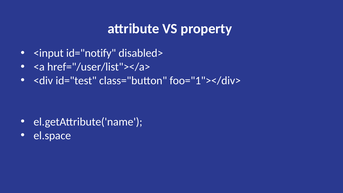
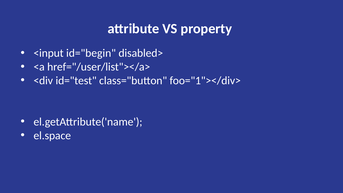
id="notify: id="notify -> id="begin (91, 53)
